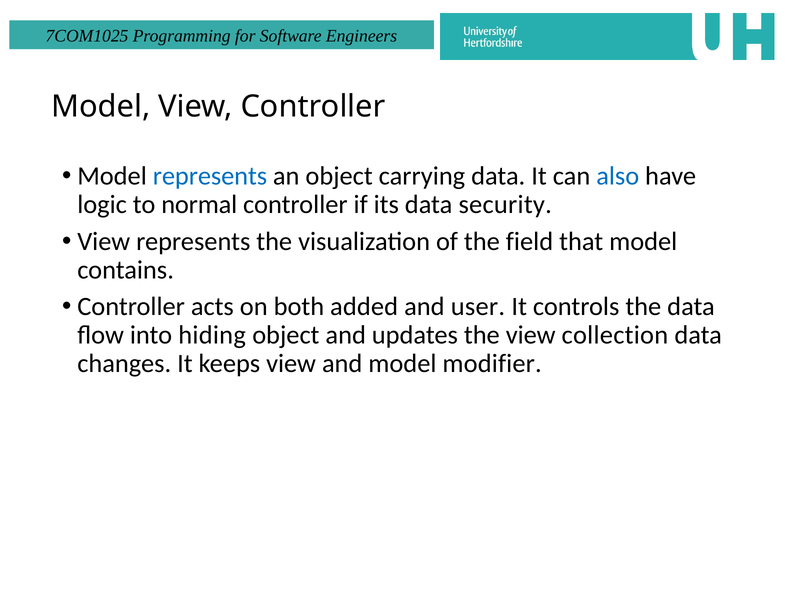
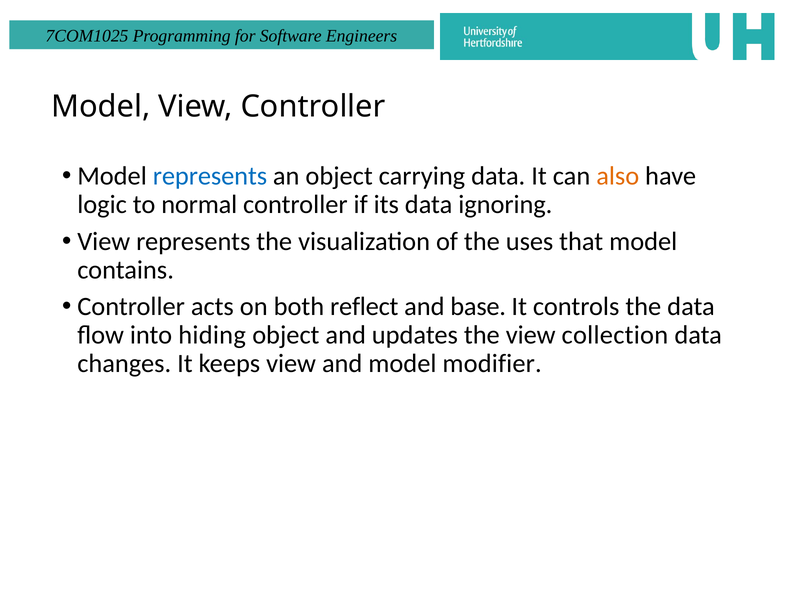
also colour: blue -> orange (618, 176)
security: security -> ignoring (505, 205)
field: field -> uses (530, 242)
added: added -> reflect (364, 307)
user: user -> base (478, 307)
